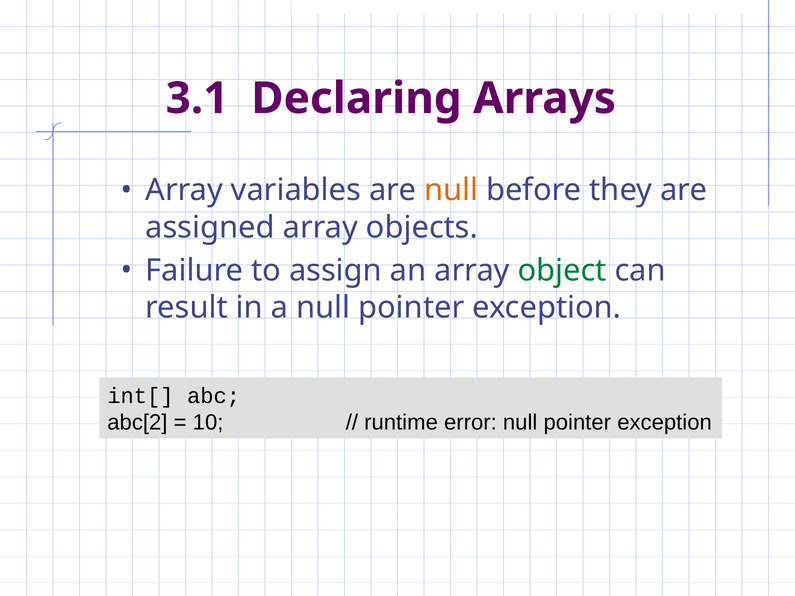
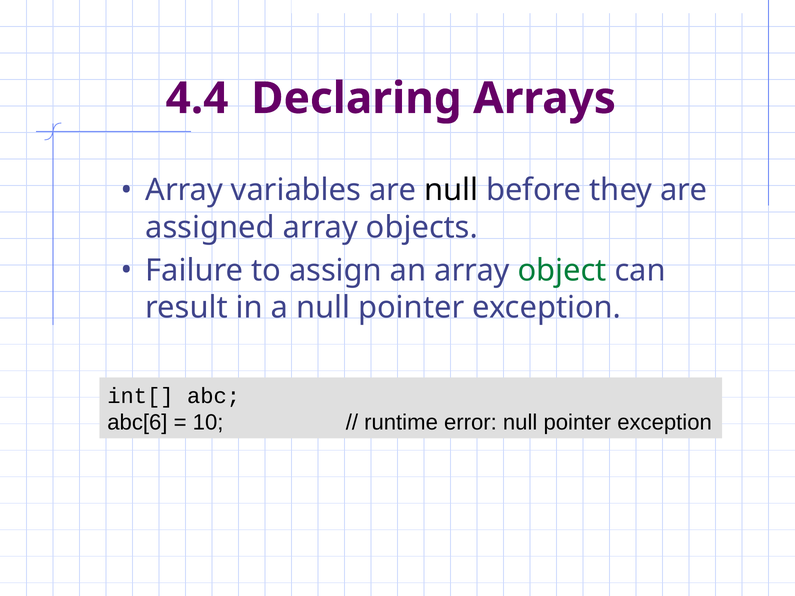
3.1: 3.1 -> 4.4 (197, 98)
null colour: orange -> black (451, 190)
abc[2: abc[2 -> abc[6 (137, 423)
